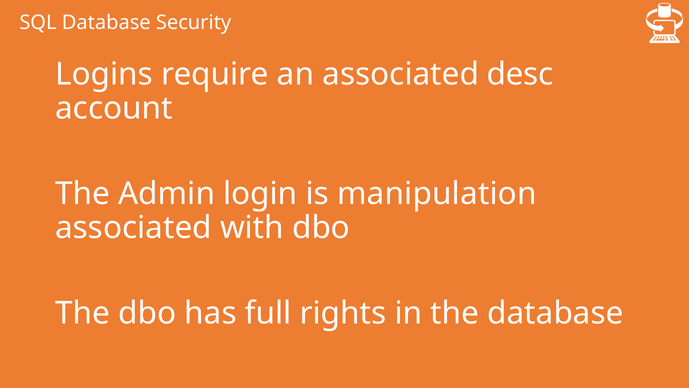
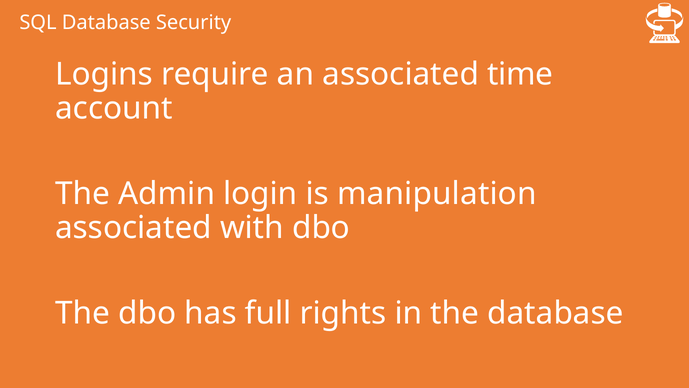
desc: desc -> time (520, 74)
